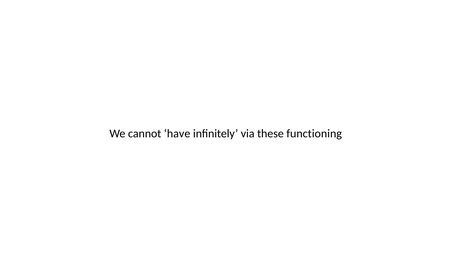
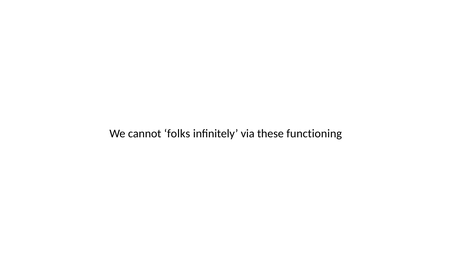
have: have -> folks (177, 134)
